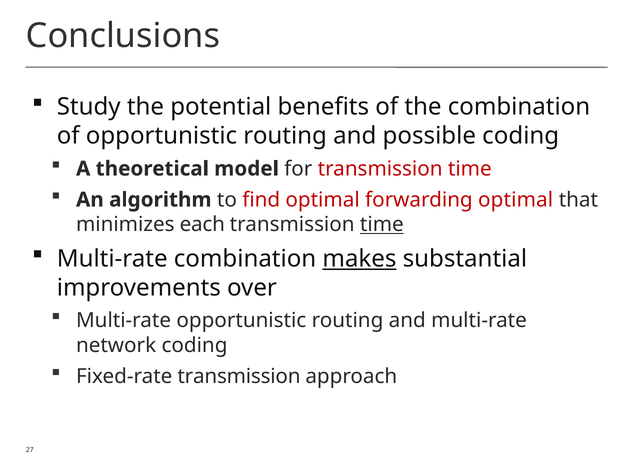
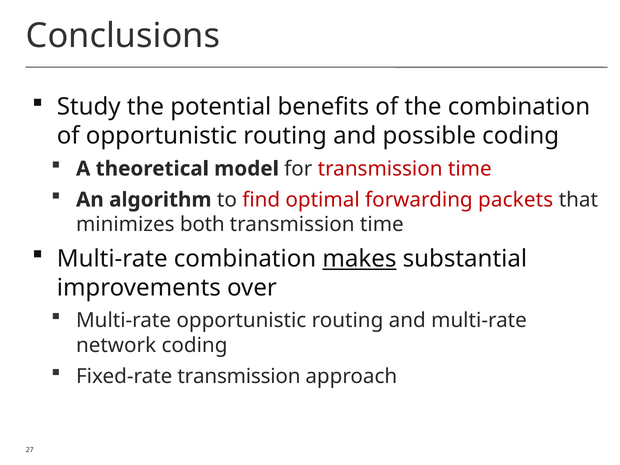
forwarding optimal: optimal -> packets (516, 200)
each: each -> both (202, 225)
time underline: present -> none (382, 225)
